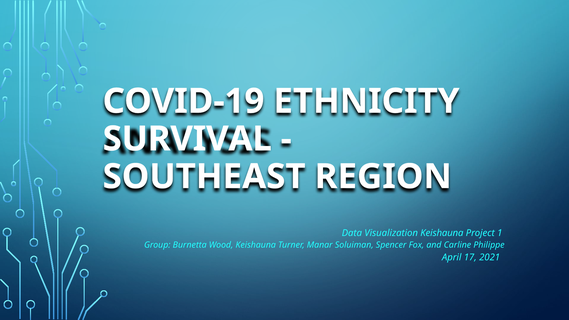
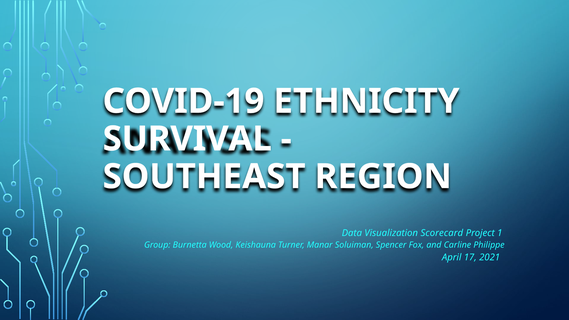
Visualization Keishauna: Keishauna -> Scorecard (442, 233)
